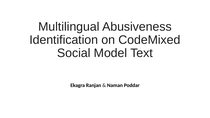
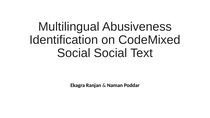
Social Model: Model -> Social (110, 53)
